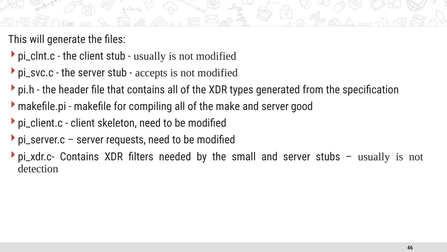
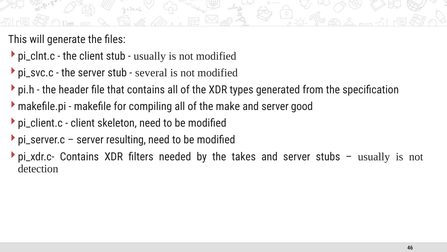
accepts: accepts -> several (151, 73)
requests: requests -> resulting (126, 140)
small: small -> takes (244, 156)
